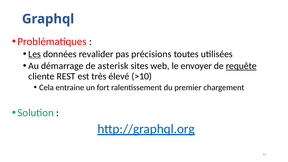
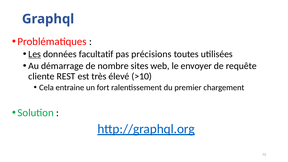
revalider: revalider -> facultatif (96, 54)
asterisk: asterisk -> nombre (113, 66)
requête underline: present -> none (241, 66)
